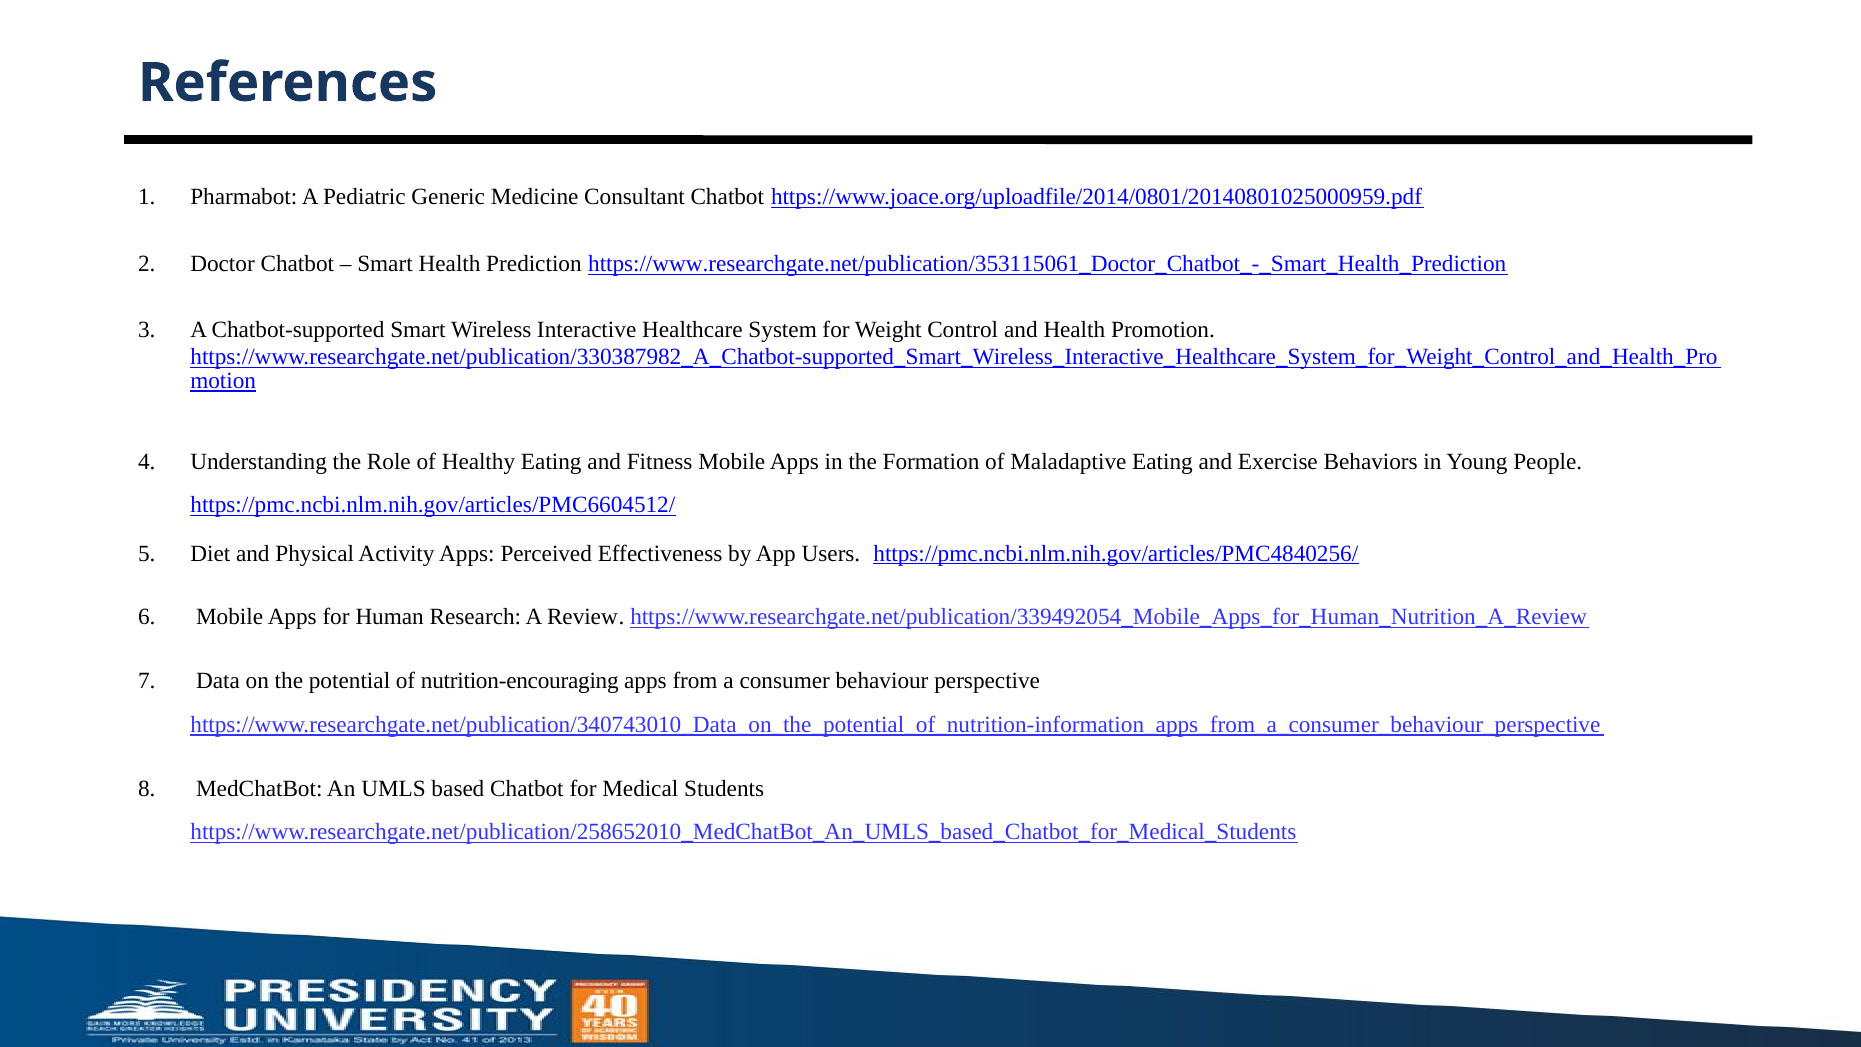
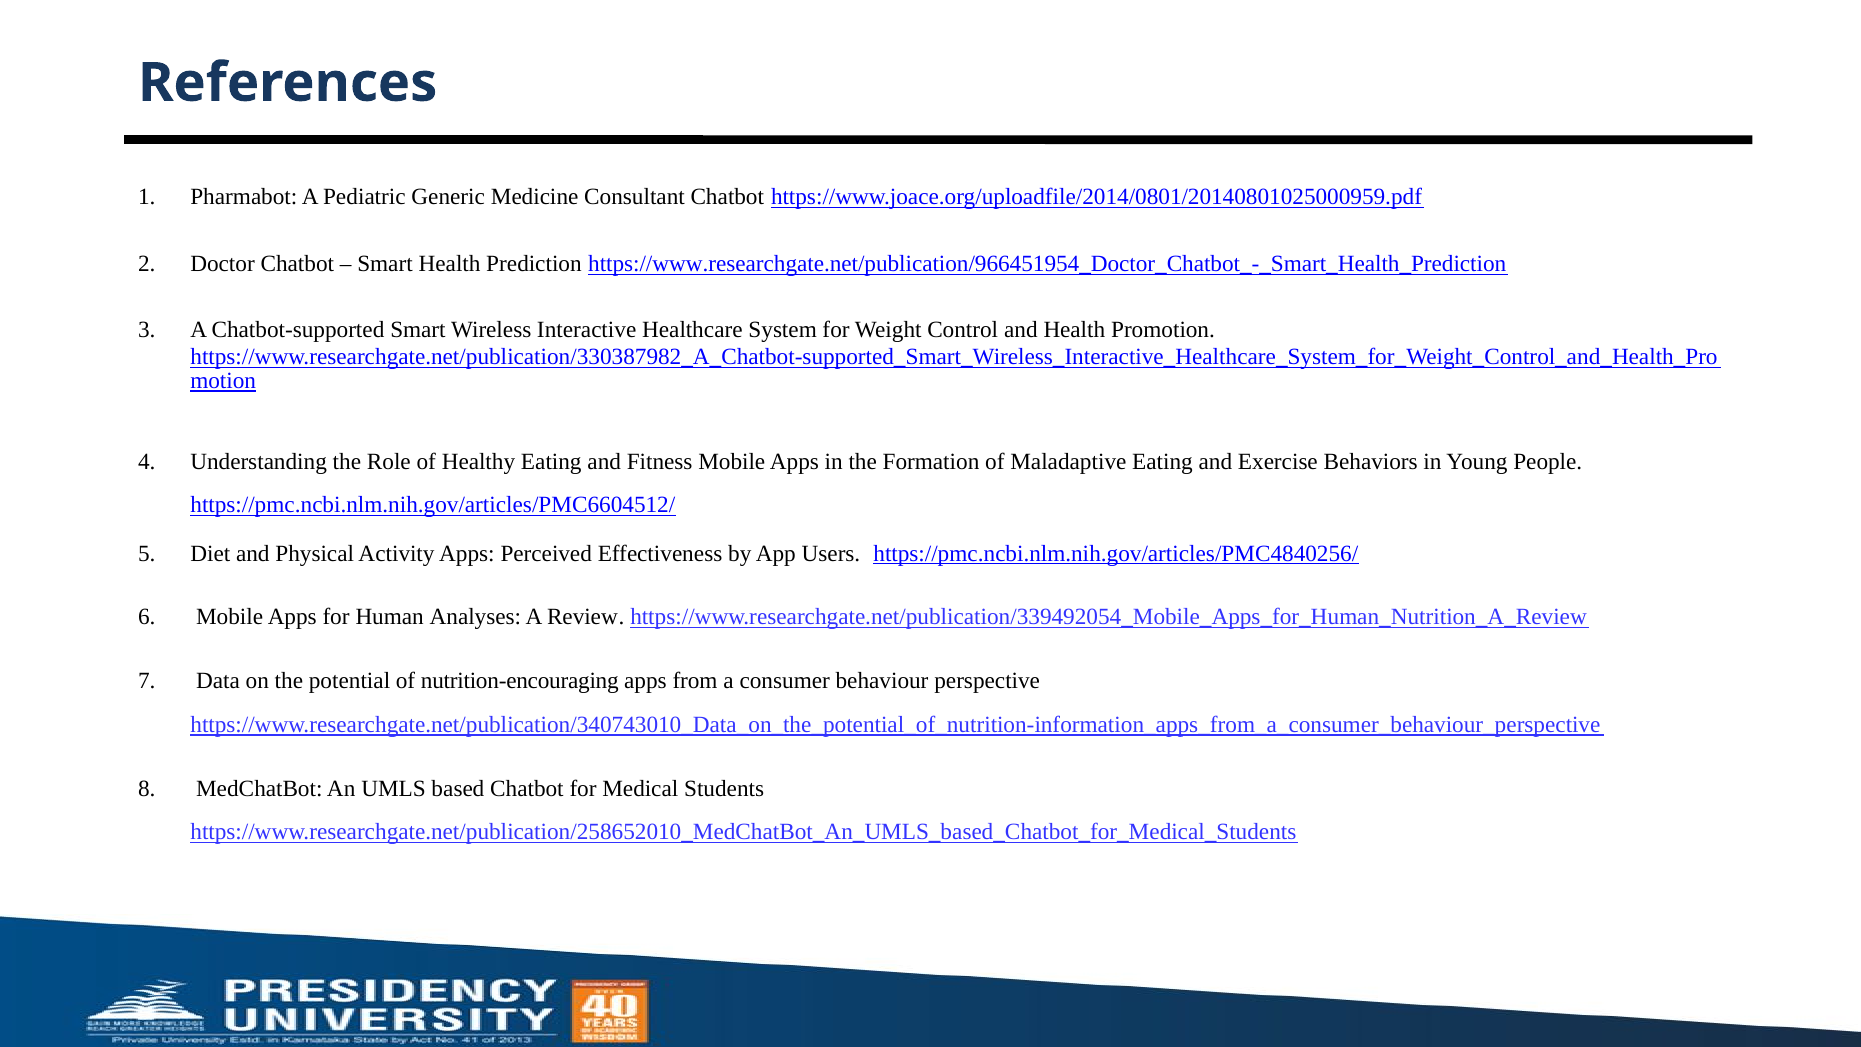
https://www.researchgate.net/publication/353115061_Doctor_Chatbot_-_Smart_Health_Prediction: https://www.researchgate.net/publication/353115061_Doctor_Chatbot_-_Smart_Health_Prediction -> https://www.researchgate.net/publication/966451954_Doctor_Chatbot_-_Smart_Health_Prediction (1047, 264)
Research: Research -> Analyses (475, 617)
